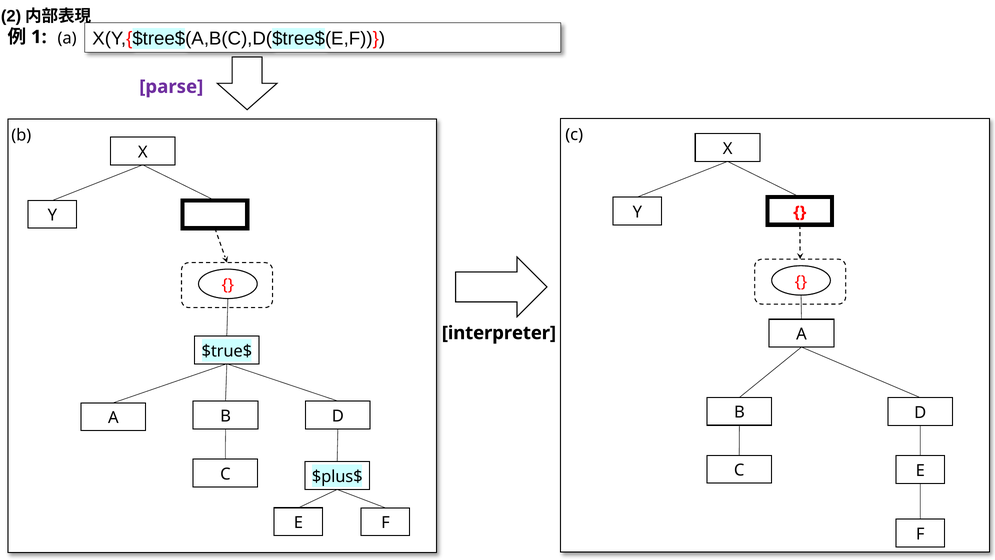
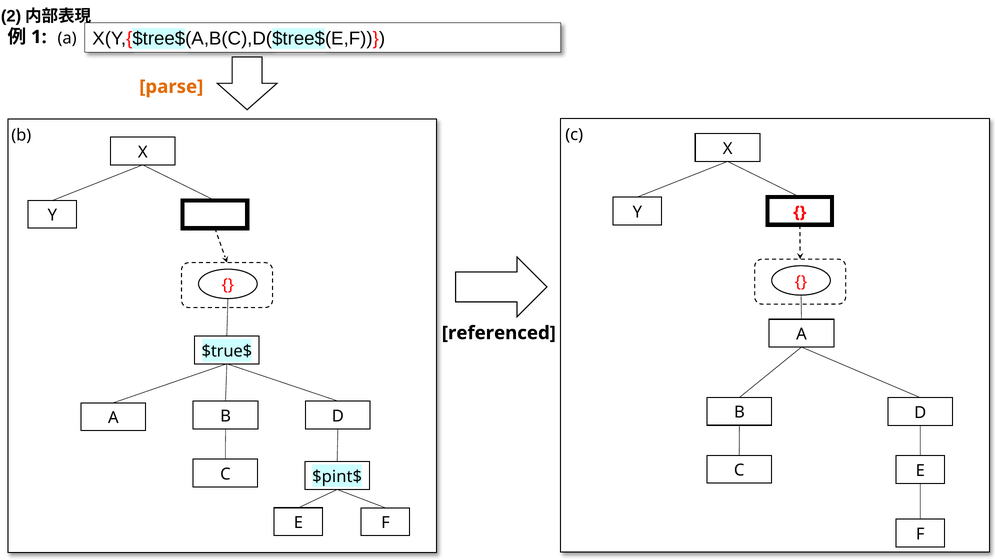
parse colour: purple -> orange (171, 87)
interpreter: interpreter -> referenced (499, 333)
$plus$: $plus$ -> $pint$ (337, 476)
